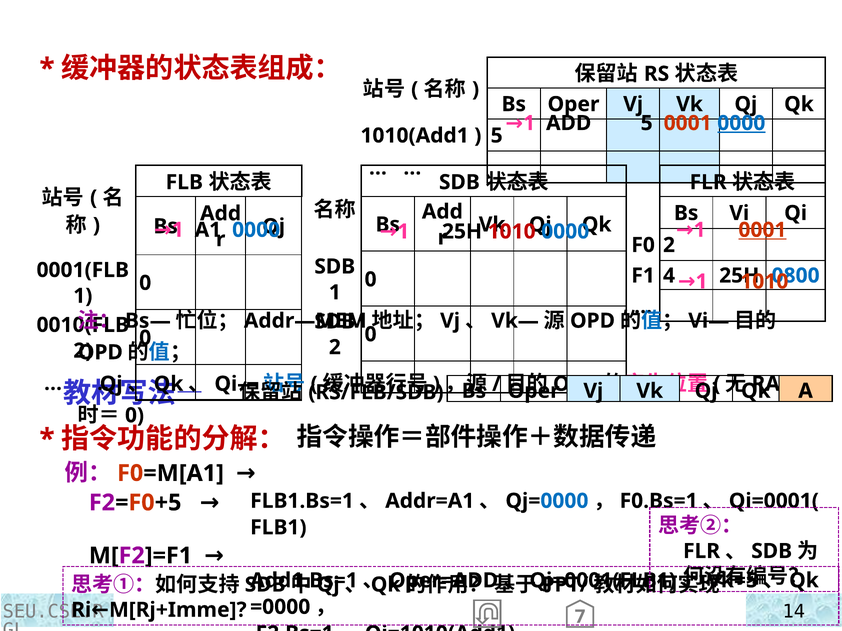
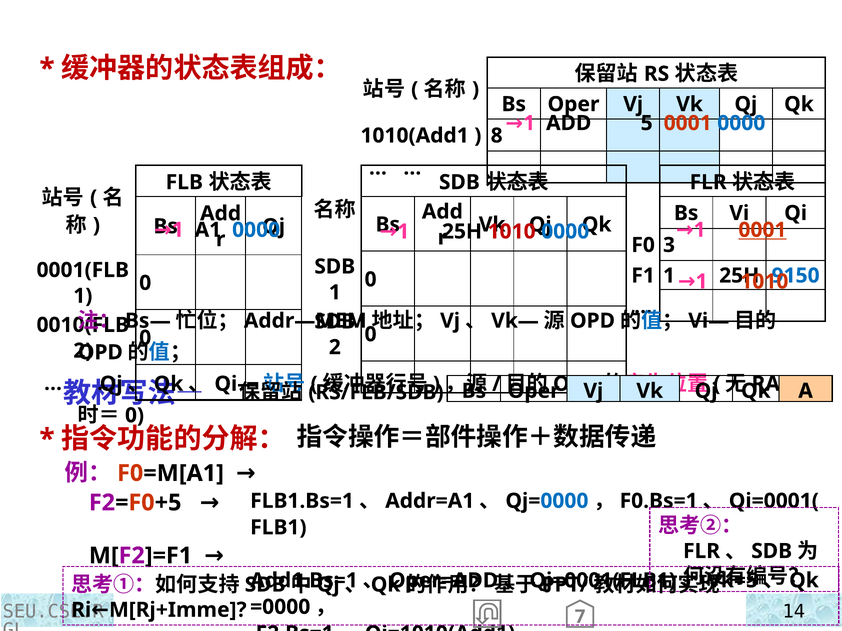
0000 underline: present -> none (741, 123)
5: 5 -> 8 (497, 136)
F0 2: 2 -> 3 (669, 245)
F1 4: 4 -> 1 (669, 276)
0800: 0800 -> 9150 (796, 276)
